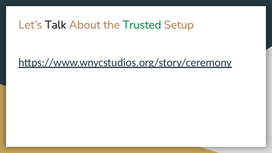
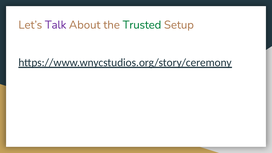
Talk colour: black -> purple (56, 25)
